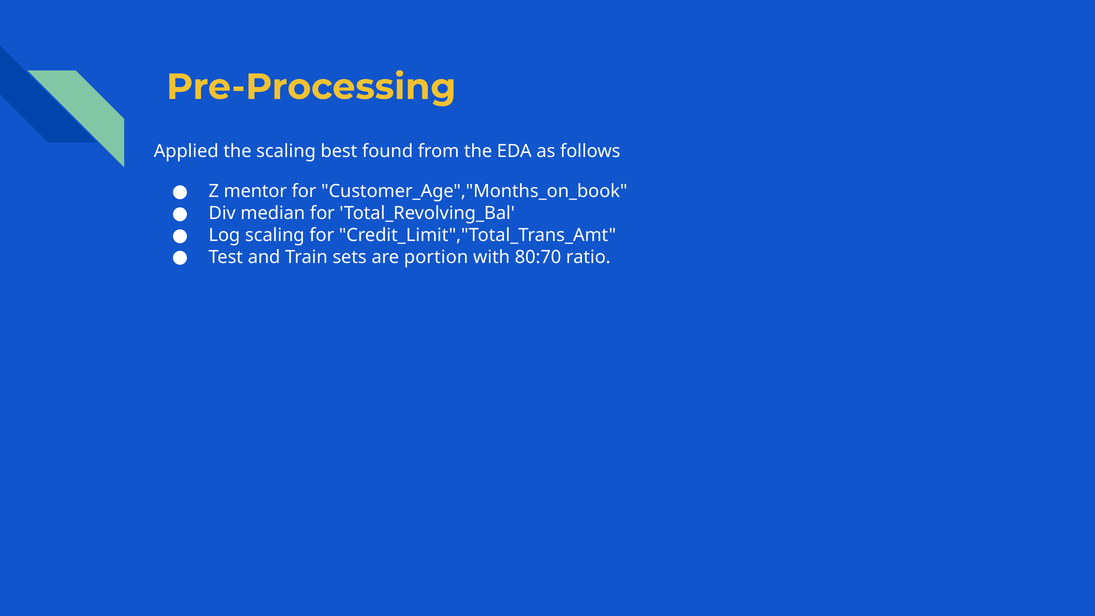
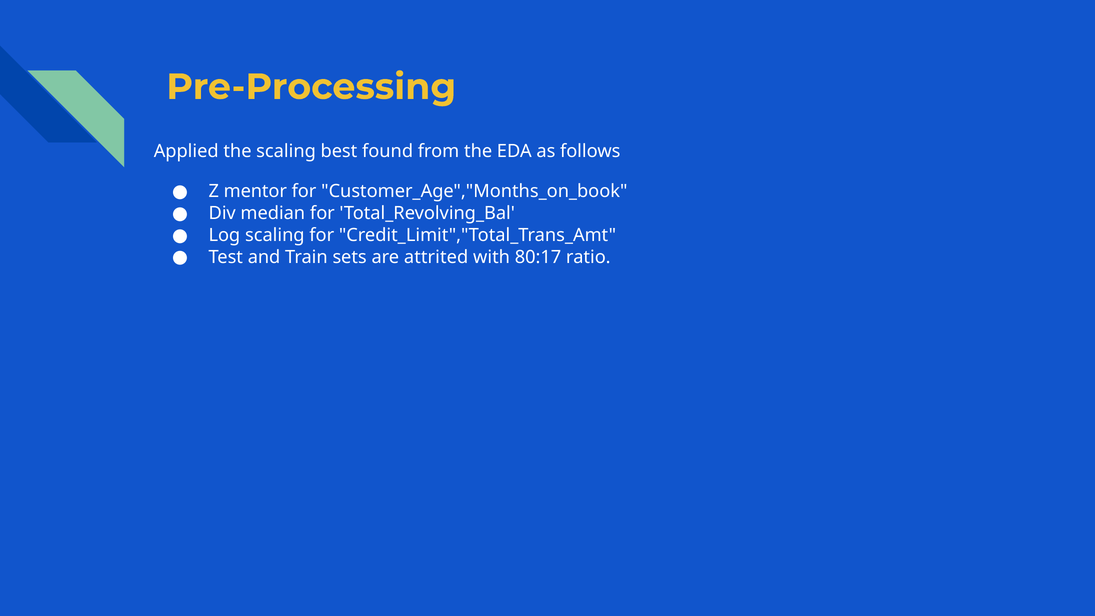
portion: portion -> attrited (436, 257)
80:70: 80:70 -> 80:17 (538, 257)
